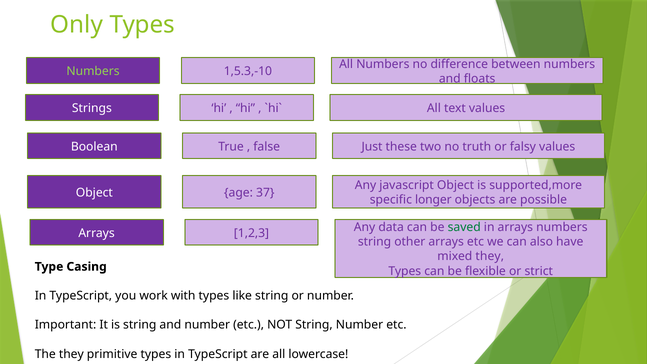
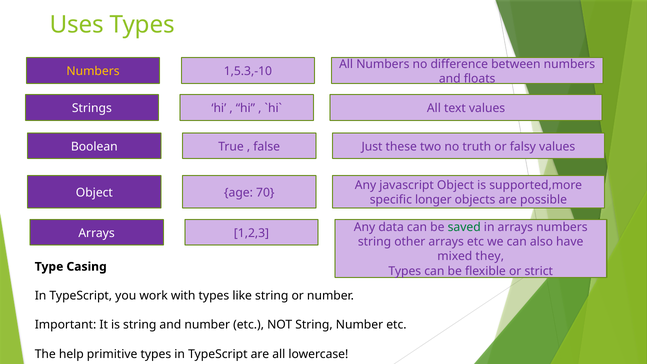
Only: Only -> Uses (77, 25)
Numbers colour: light green -> yellow (93, 71)
37: 37 -> 70 (265, 193)
The they: they -> help (71, 354)
